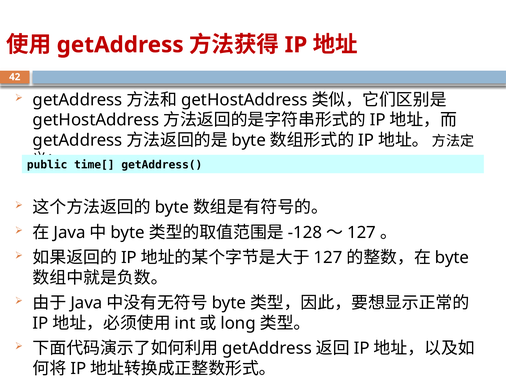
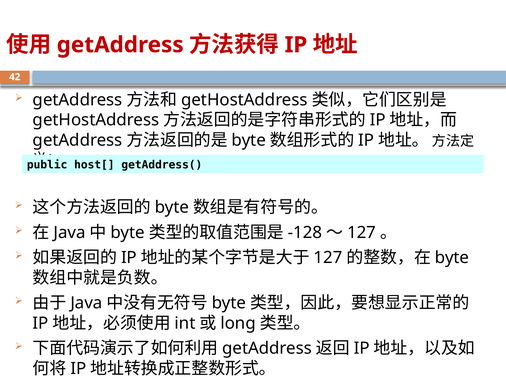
time[: time[ -> host[ (94, 165)
